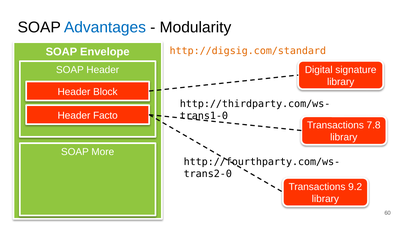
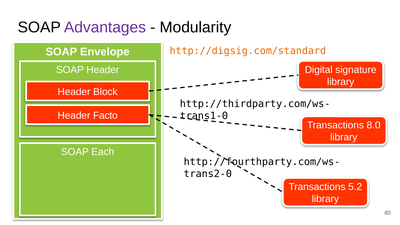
Advantages colour: blue -> purple (105, 27)
7.8: 7.8 -> 8.0 (374, 125)
More: More -> Each (103, 152)
9.2: 9.2 -> 5.2 (355, 187)
